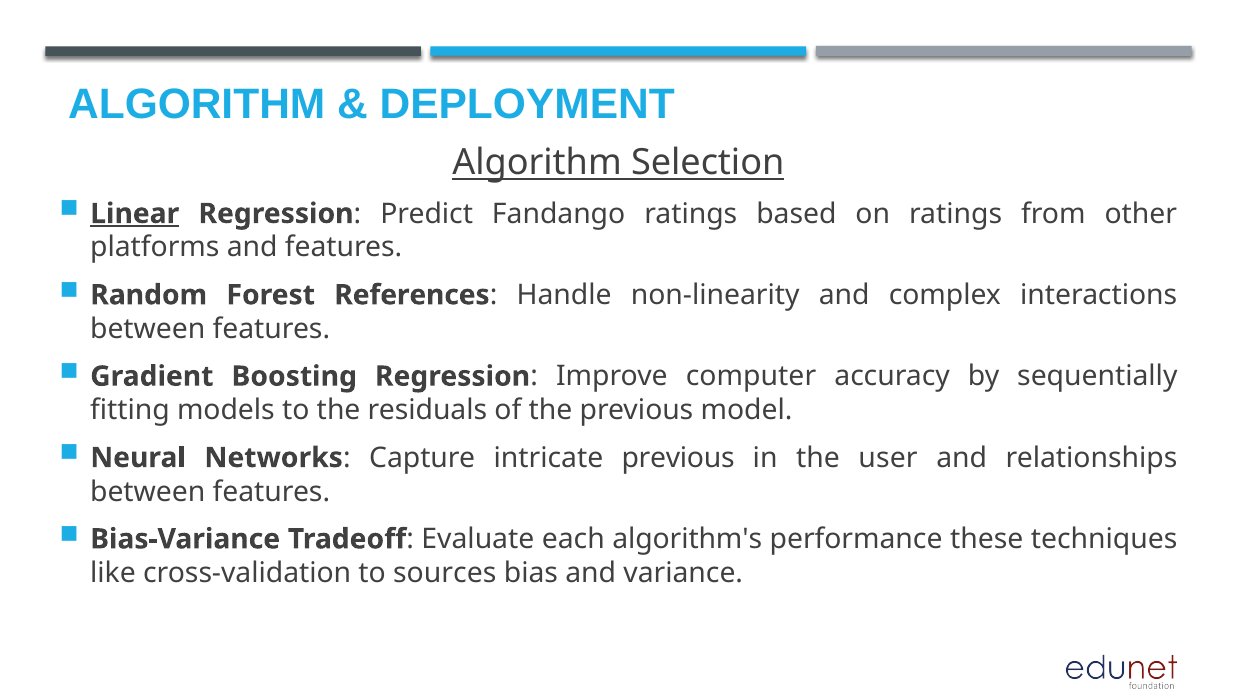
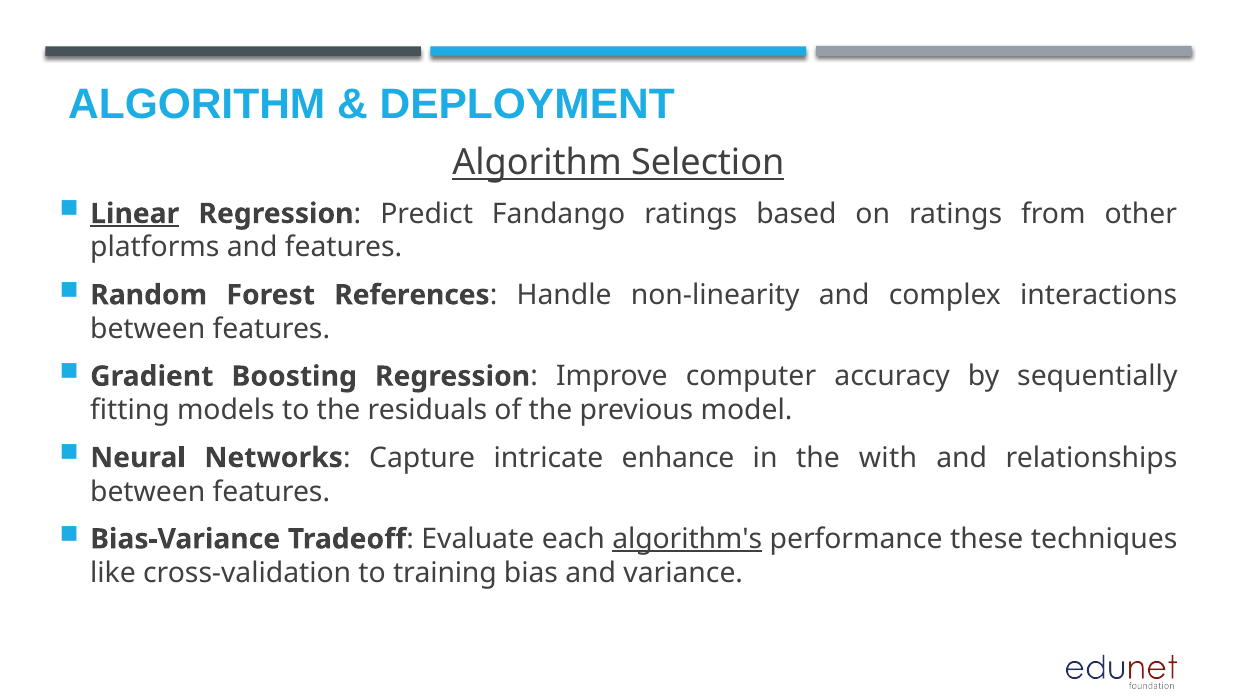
intricate previous: previous -> enhance (678, 458)
user: user -> with (888, 458)
algorithm's underline: none -> present (687, 539)
sources: sources -> training (445, 573)
